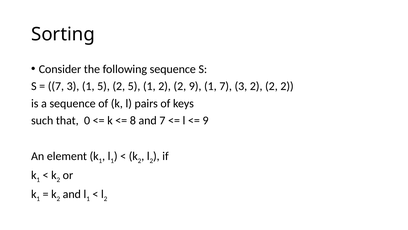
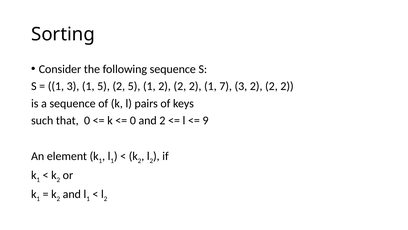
7: 7 -> 1 (56, 86)
1 2 2 9: 9 -> 2 (195, 86)
8: 8 -> 0 (133, 120)
and 7: 7 -> 2 (162, 120)
